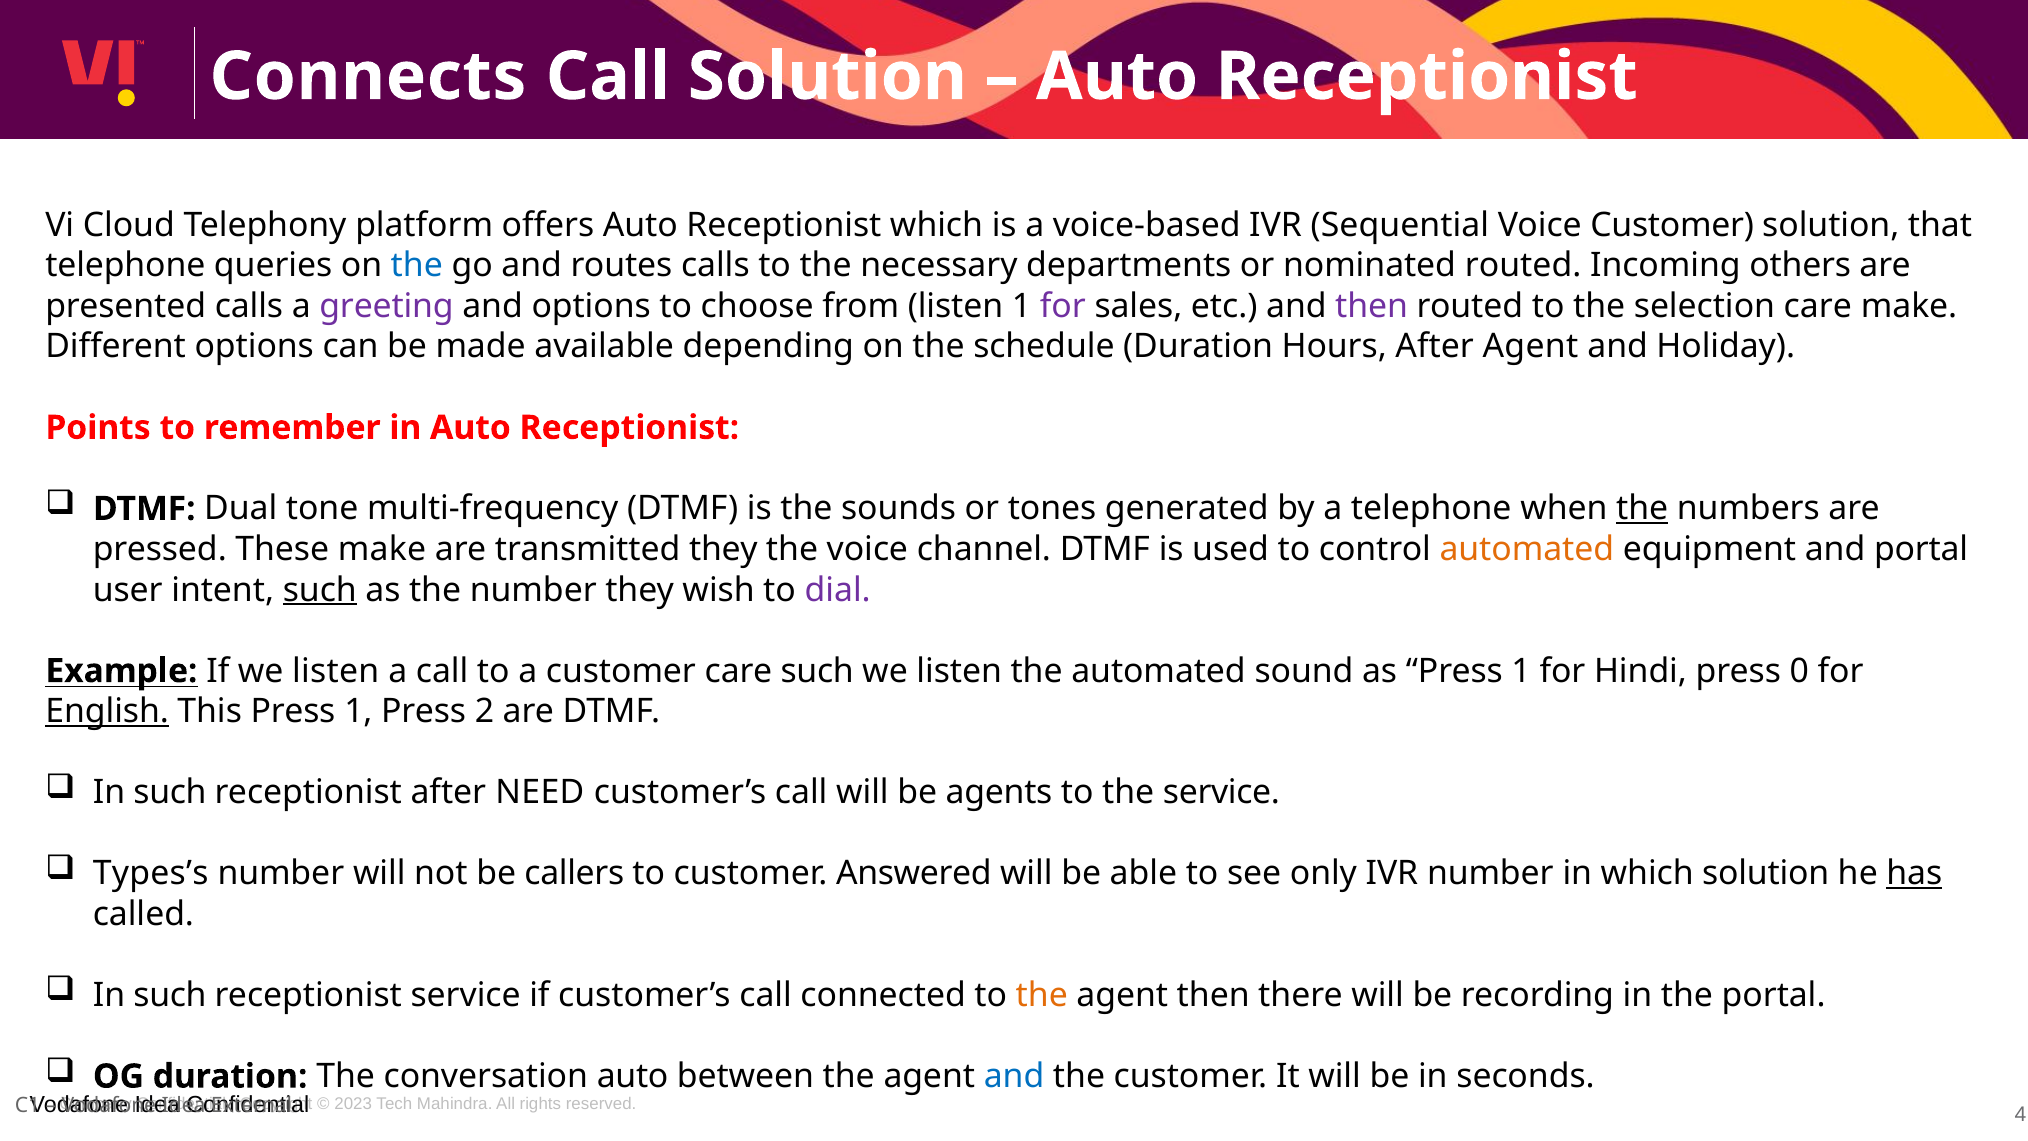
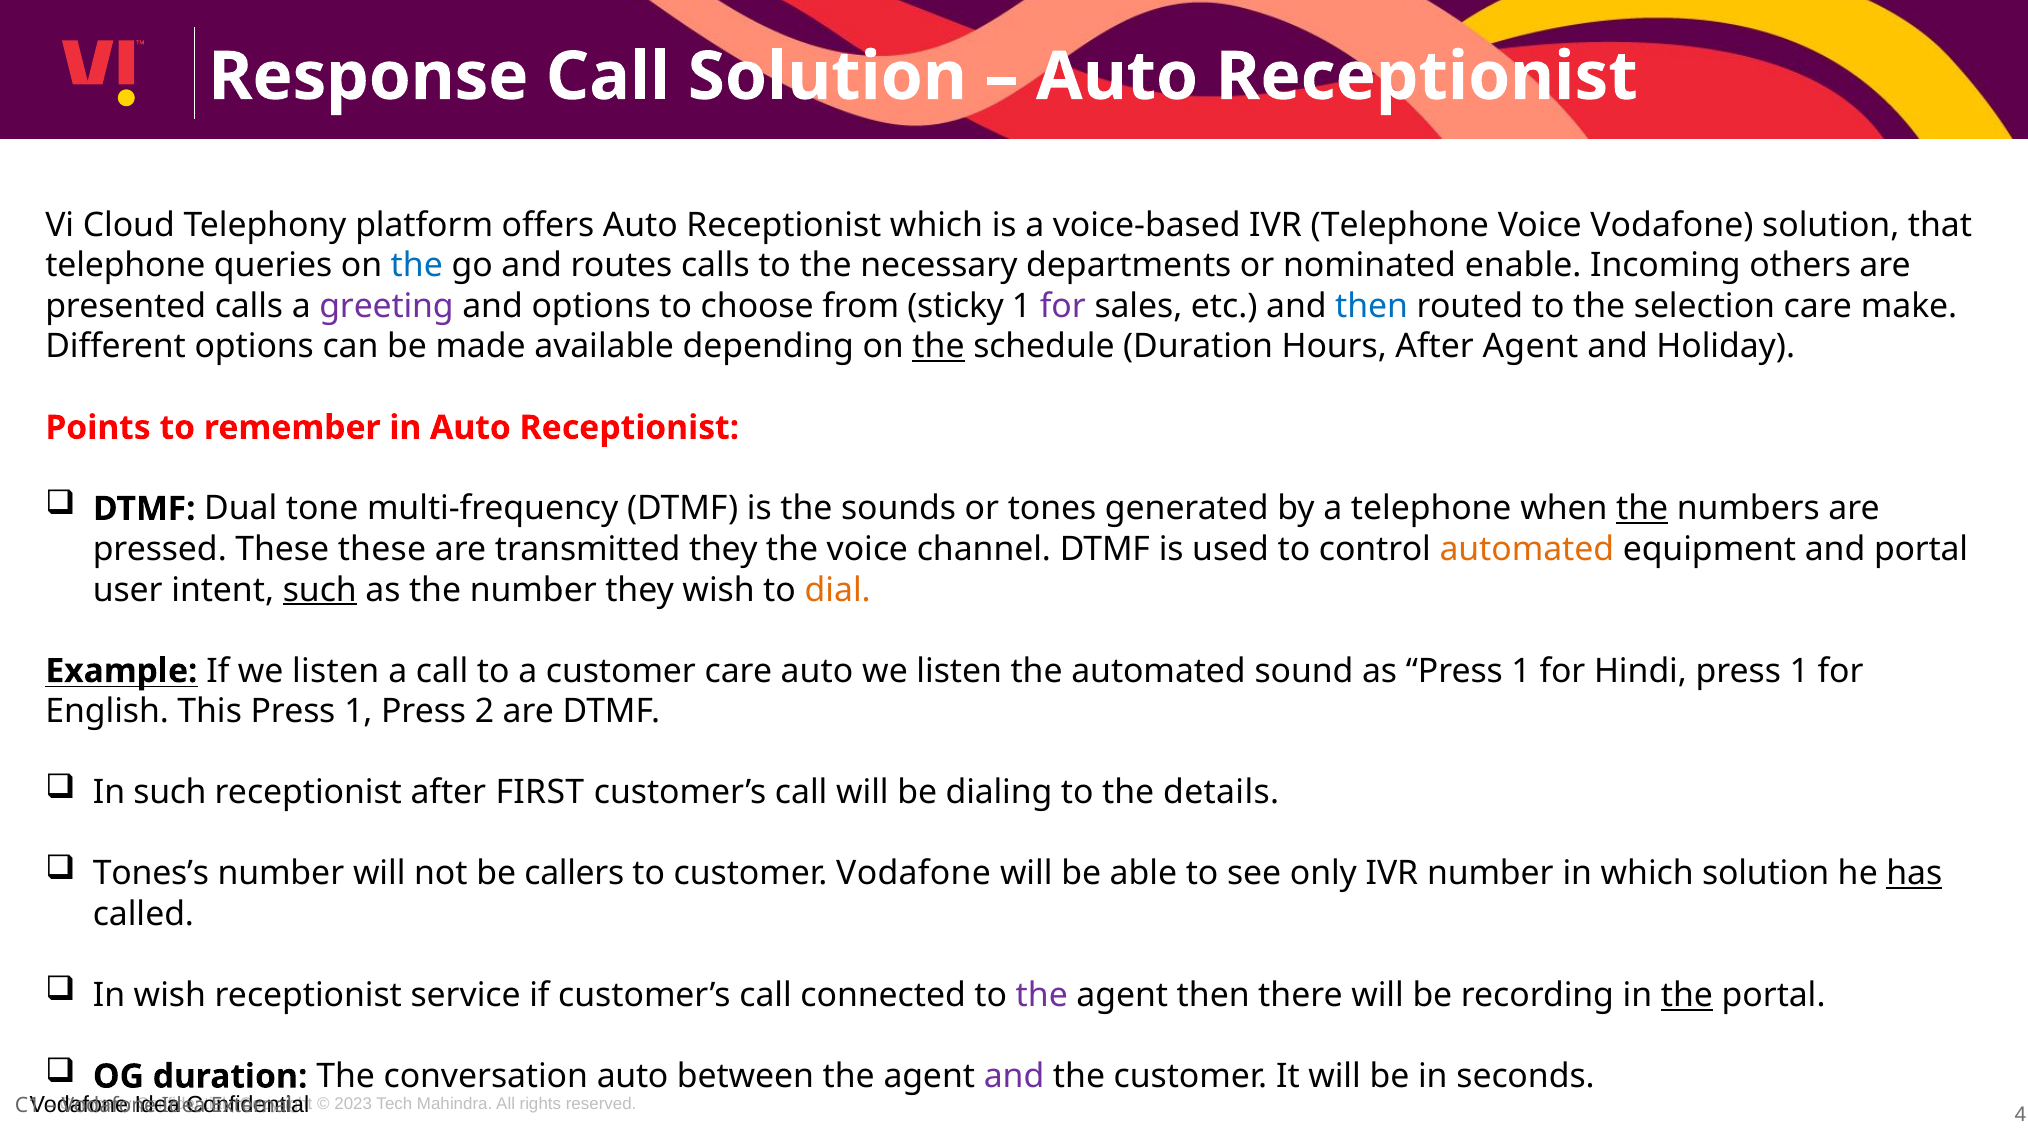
Connects: Connects -> Response (368, 77)
IVR Sequential: Sequential -> Telephone (1400, 225)
Voice Customer: Customer -> Vodafone (1672, 225)
nominated routed: routed -> enable (1523, 265)
from listen: listen -> sticky (956, 306)
then colour: purple -> blue (1372, 306)
the underline: none -> present (939, 347)
These make: make -> these (382, 549)
dial colour: purple -> orange (838, 590)
care such: such -> auto (817, 671)
Hindi press 0: 0 -> 1 (1799, 671)
English underline: present -> none (107, 711)
NEED: NEED -> FIRST (540, 792)
agents: agents -> dialing (999, 792)
the service: service -> details (1221, 792)
Types’s: Types’s -> Tones’s (151, 874)
customer Answered: Answered -> Vodafone (914, 874)
such: such -> wish (170, 995)
the colour: orange -> purple (1042, 995)
the underline: none -> present (1687, 995)
and colour: blue -> purple (1014, 1076)
